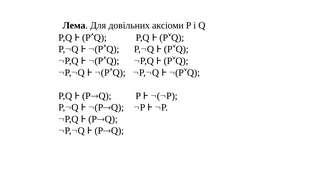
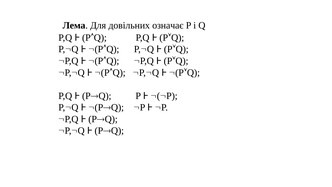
аксіоми: аксіоми -> означає (168, 25)
